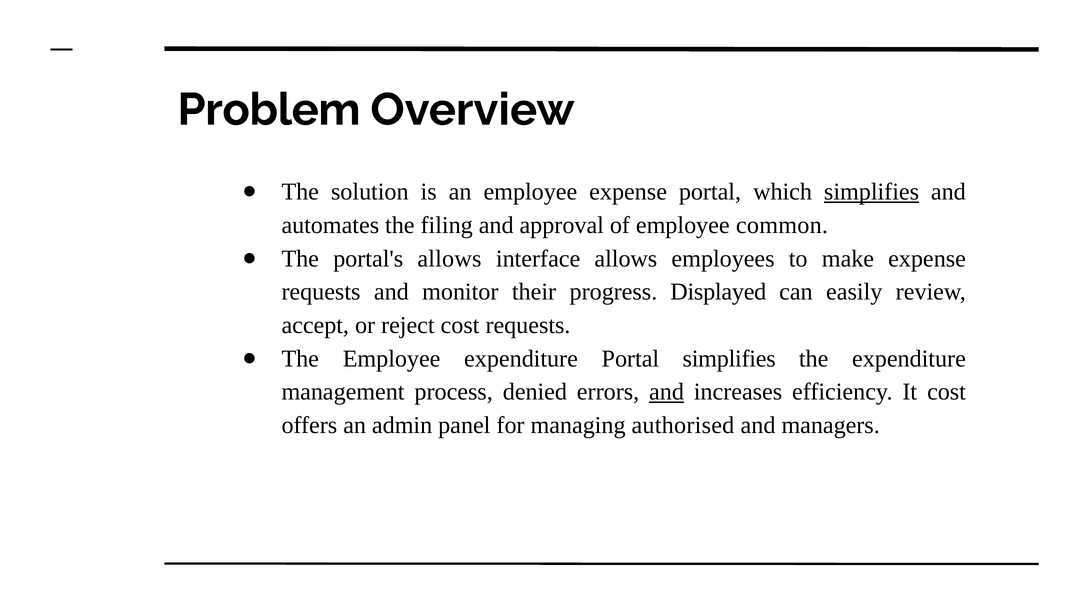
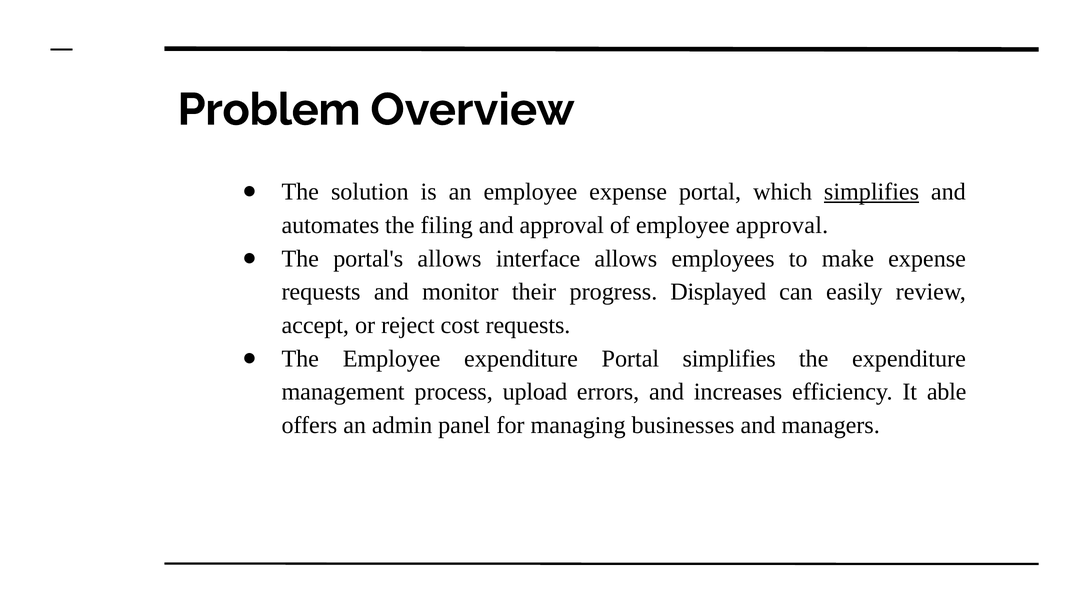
employee common: common -> approval (782, 226)
denied: denied -> upload (535, 392)
and underline: present -> none (667, 392)
It cost: cost -> able (947, 392)
authorised: authorised -> businesses (683, 426)
